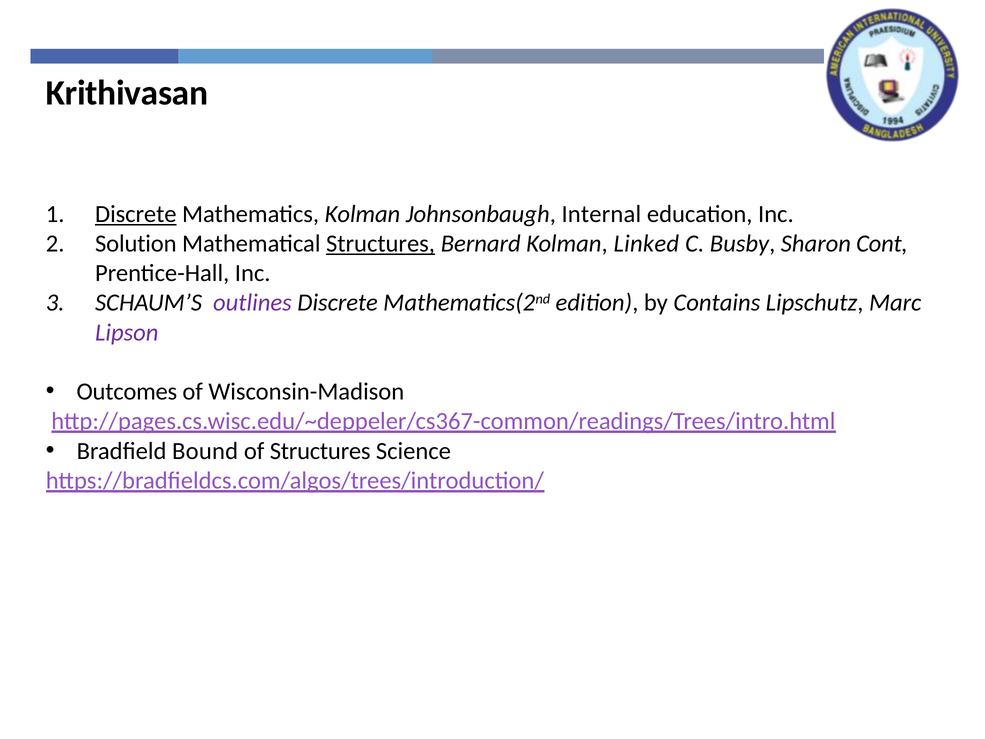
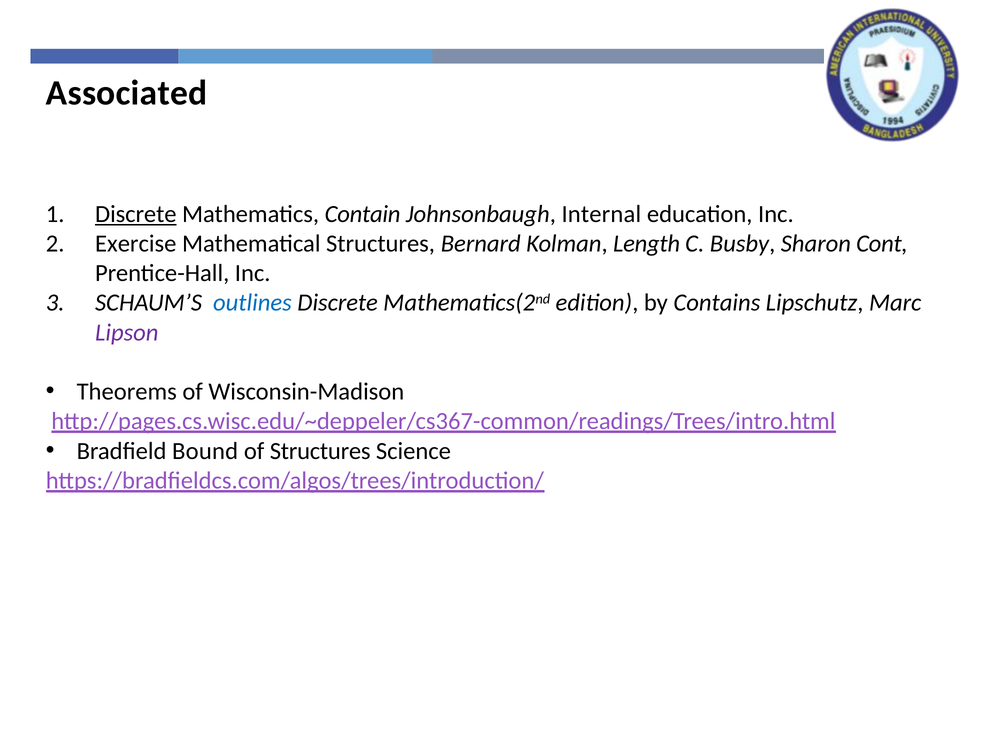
Krithivasan: Krithivasan -> Associated (127, 93)
Mathematics Kolman: Kolman -> Contain (363, 214)
Solution: Solution -> Exercise (136, 244)
Structures underline: present -> none (381, 244)
Linked: Linked -> Length (647, 244)
outlines colour: purple -> blue (252, 303)
Outcomes: Outcomes -> Theorems (127, 391)
